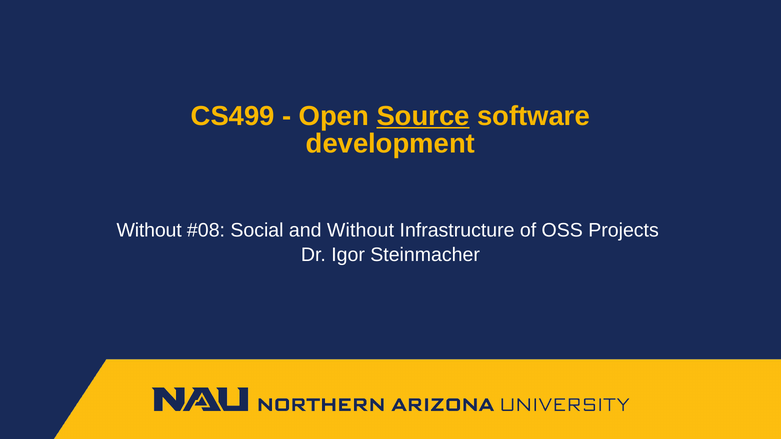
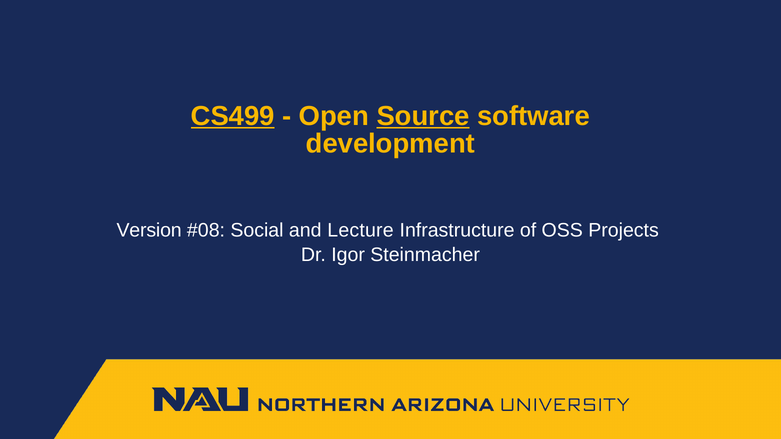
CS499 underline: none -> present (233, 116)
Without: Without -> Version (149, 231)
and Without: Without -> Lecture (360, 231)
